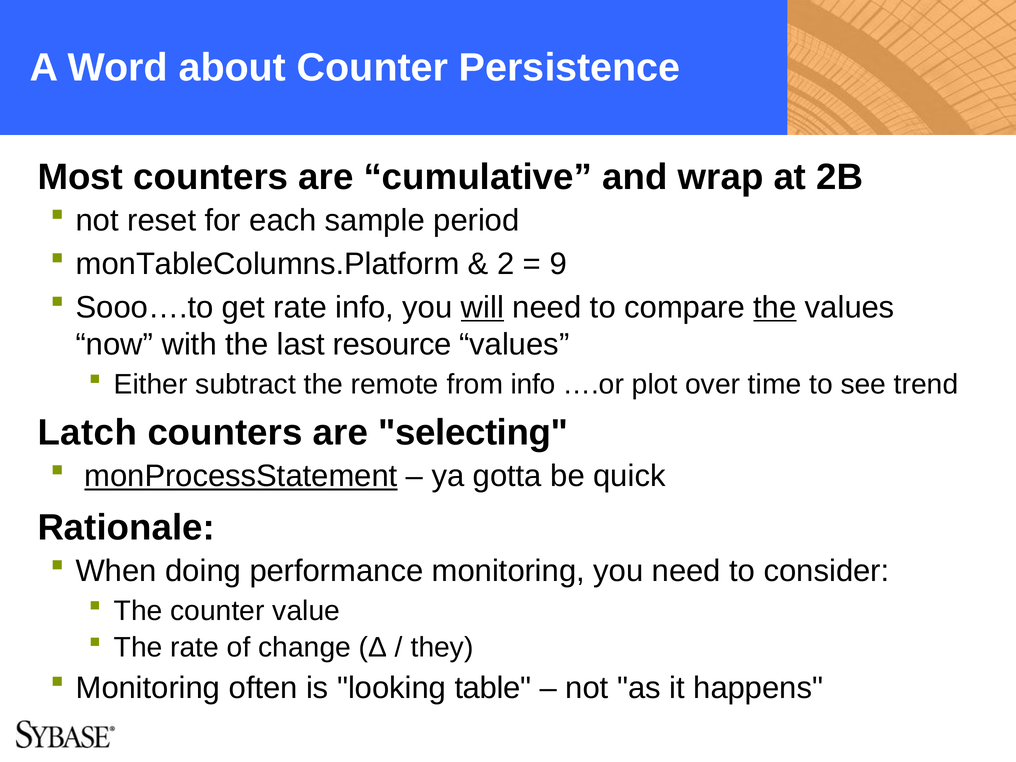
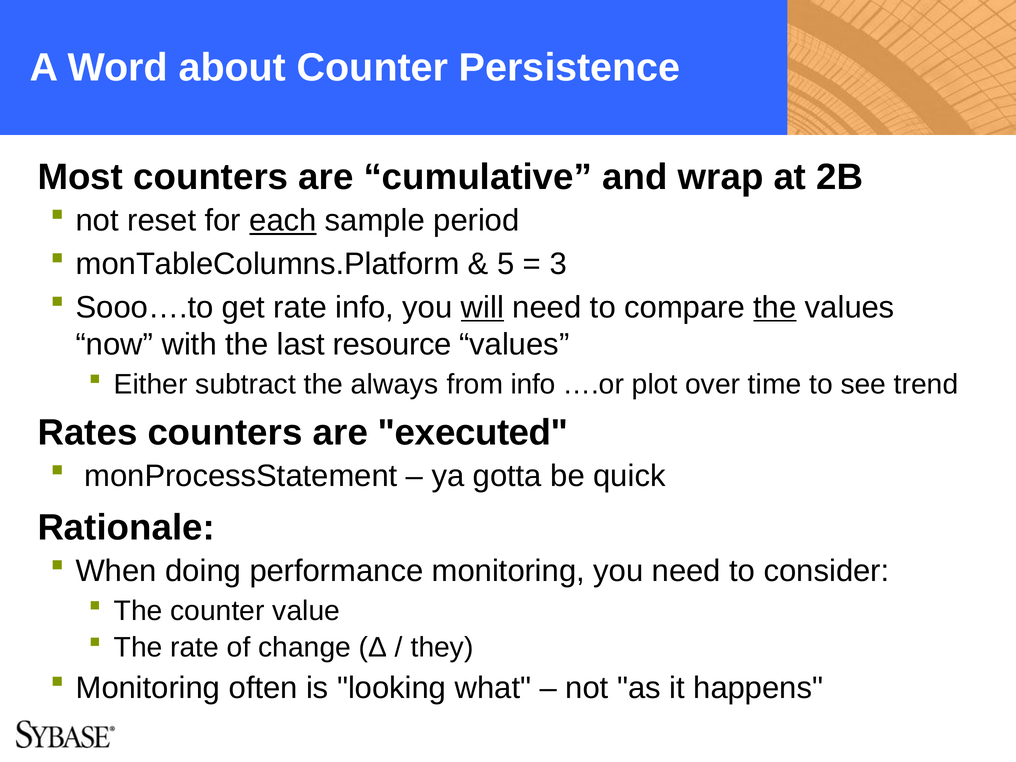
each underline: none -> present (283, 220)
2: 2 -> 5 (506, 264)
9: 9 -> 3 (558, 264)
remote: remote -> always (395, 385)
Latch: Latch -> Rates (87, 433)
selecting: selecting -> executed (473, 433)
monProcessStatement underline: present -> none (241, 476)
table: table -> what (493, 688)
